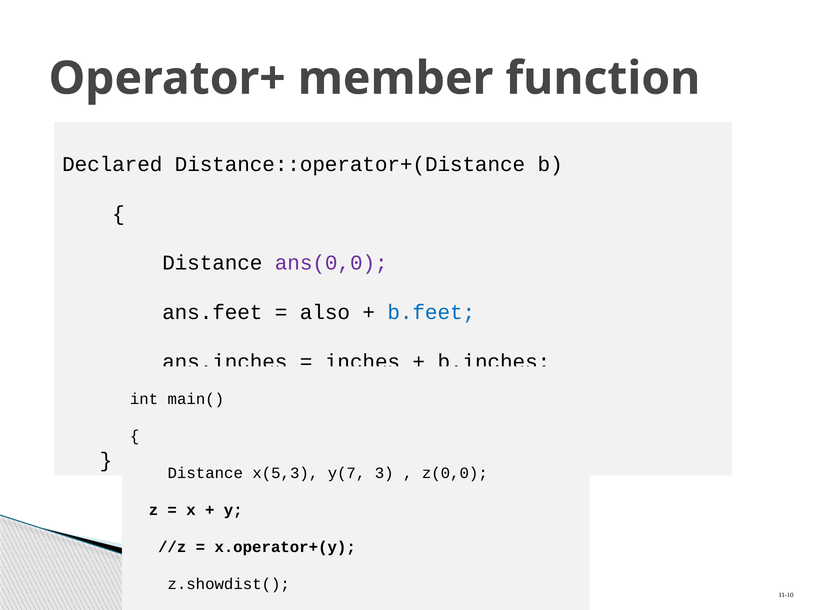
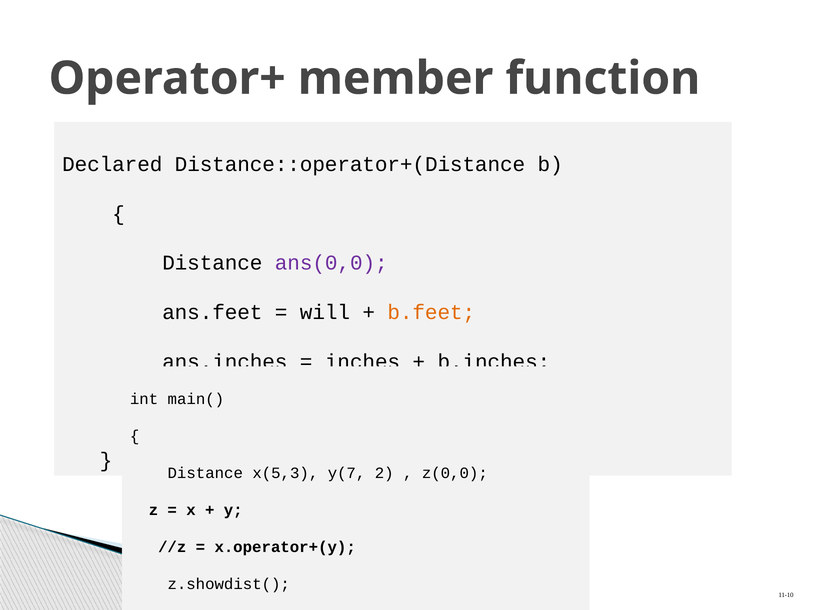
also: also -> will (325, 312)
b.feet colour: blue -> orange (431, 312)
3: 3 -> 2 (384, 473)
